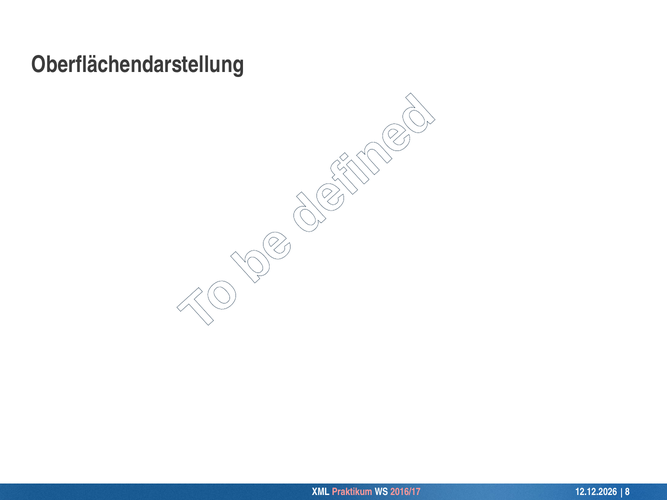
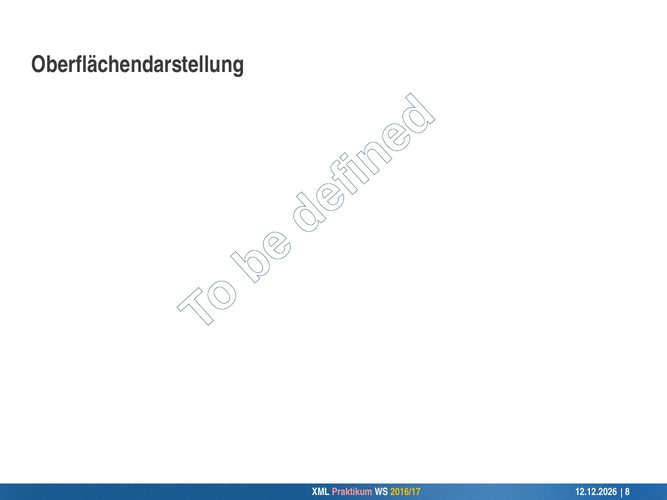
2016/17 colour: pink -> yellow (405, 492)
